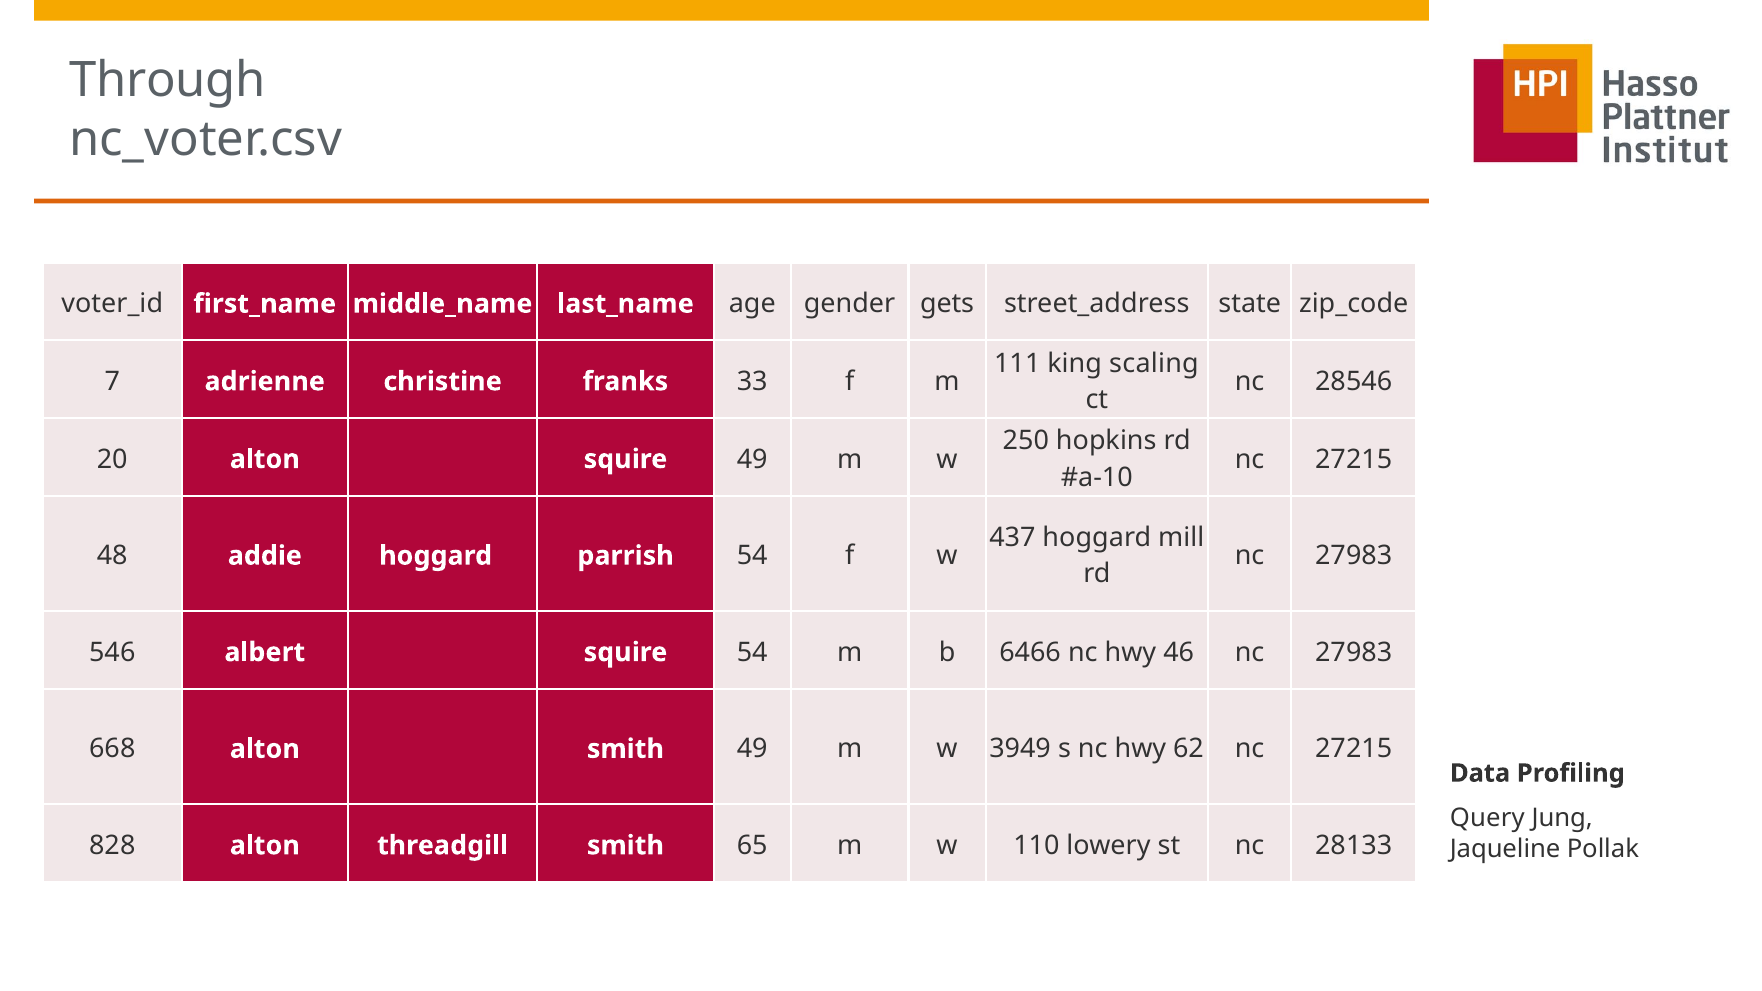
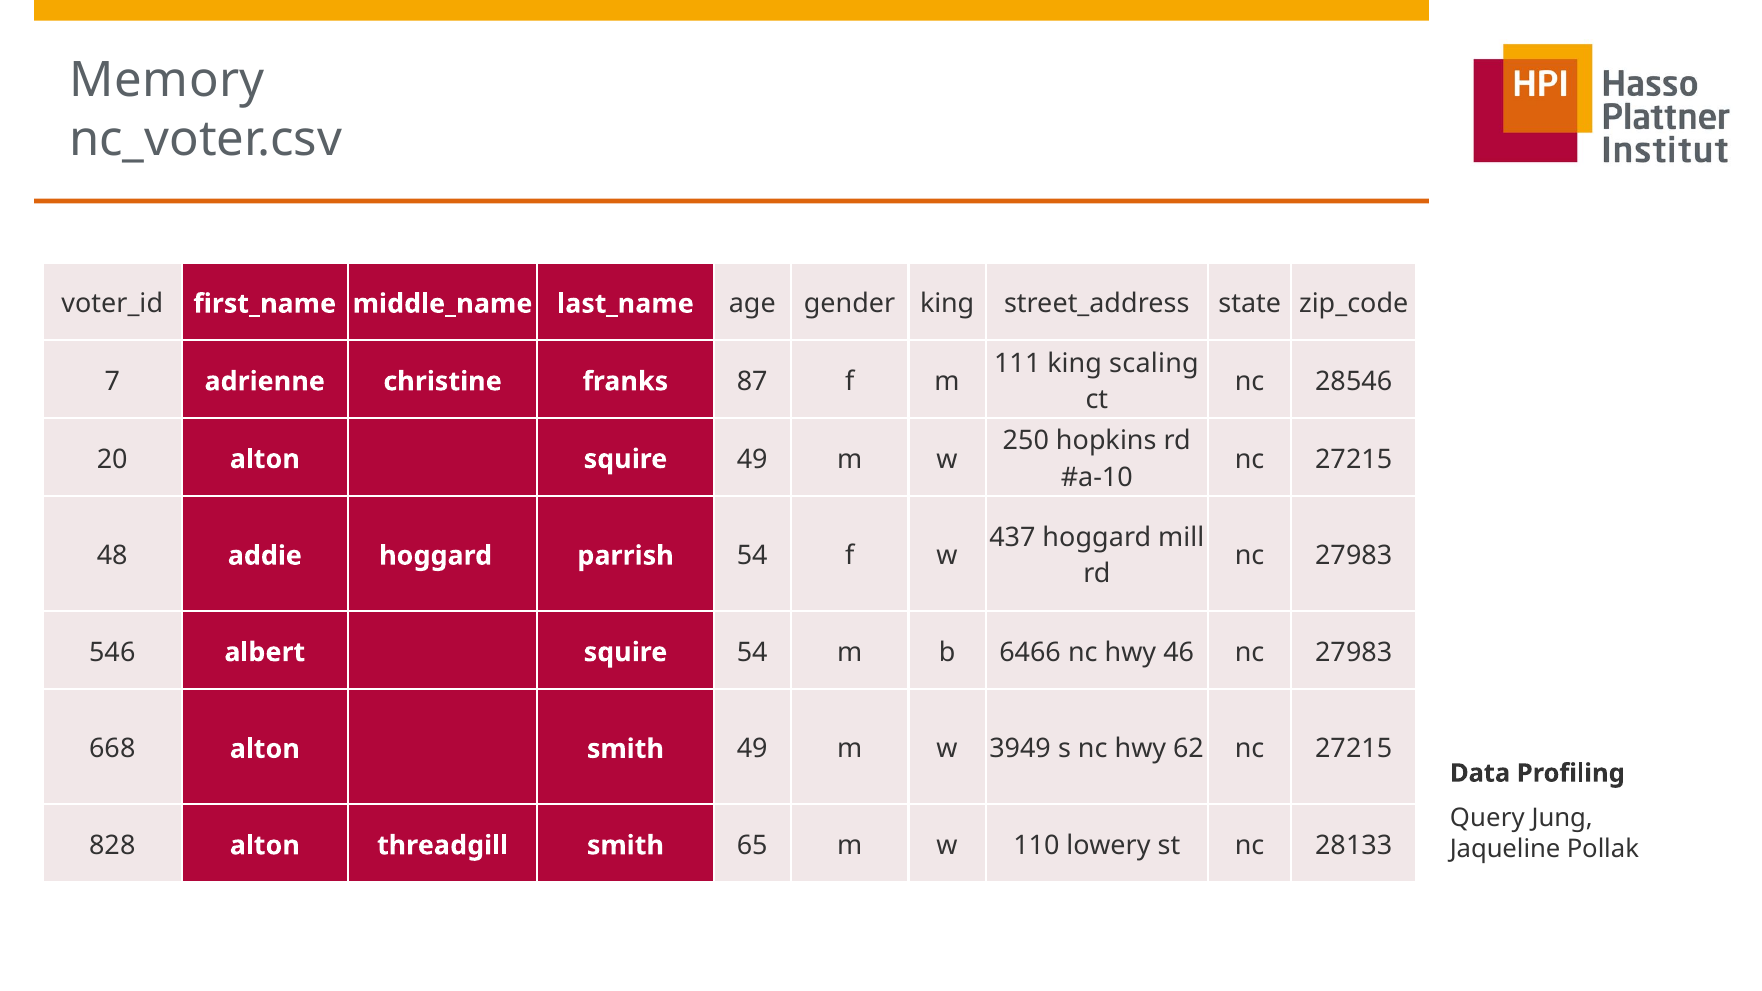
Through: Through -> Memory (167, 80)
gender gets: gets -> king (947, 304)
33: 33 -> 87 (752, 382)
